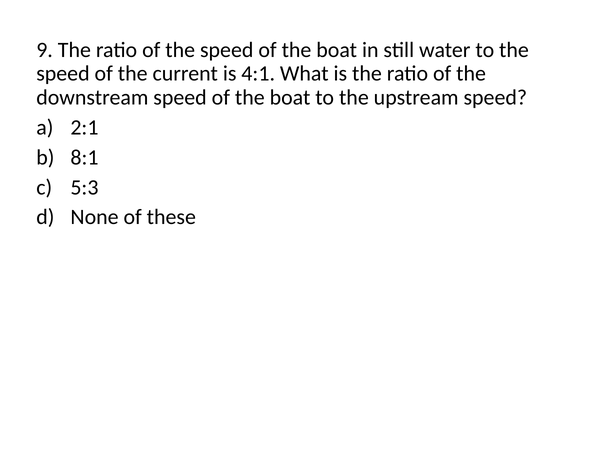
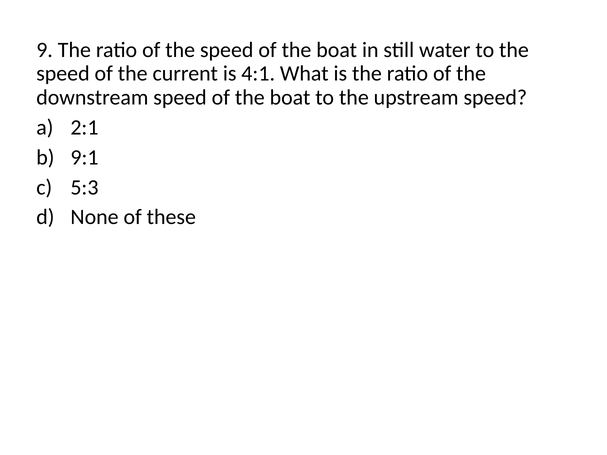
8:1: 8:1 -> 9:1 (85, 157)
